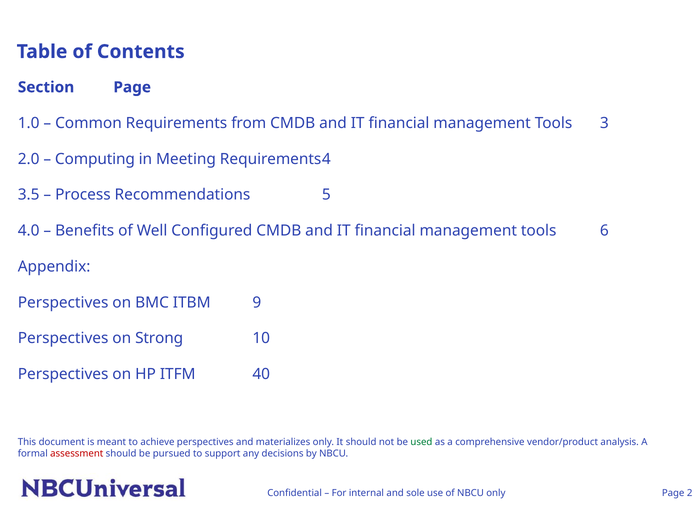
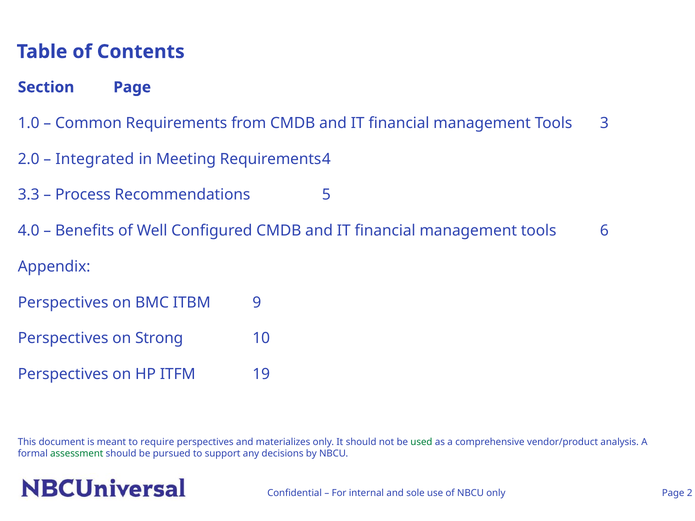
Computing: Computing -> Integrated (95, 159)
3.5: 3.5 -> 3.3 (29, 195)
40: 40 -> 19 (261, 374)
achieve: achieve -> require (157, 442)
assessment colour: red -> green (77, 454)
